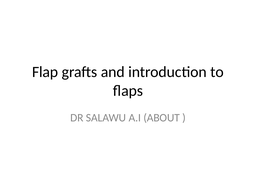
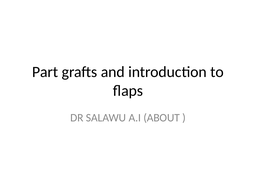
Flap: Flap -> Part (45, 72)
